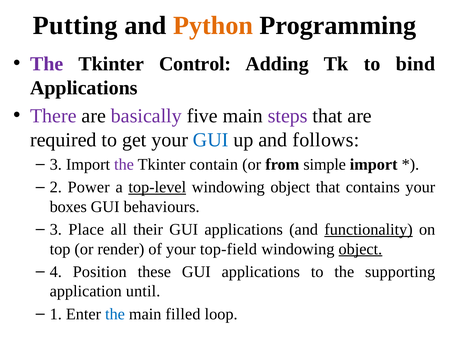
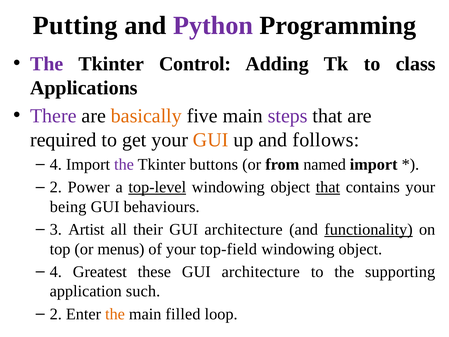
Python colour: orange -> purple (213, 25)
bind: bind -> class (416, 64)
basically colour: purple -> orange (146, 116)
GUI colour: blue -> orange (211, 140)
3: 3 -> 4 (56, 164)
contain: contain -> buttons (214, 164)
simple: simple -> named (325, 164)
that underline: none -> present (328, 187)
boxes: boxes -> being (68, 207)
Place: Place -> Artist (86, 229)
applications: applications -> architecture (244, 229)
render: render -> menus (121, 249)
object underline: present -> none (360, 249)
Position: Position -> Greatest (100, 272)
these GUI applications: applications -> architecture (261, 272)
until: until -> such (143, 291)
1: 1 -> 2 (56, 314)
the colour: blue -> orange (115, 314)
